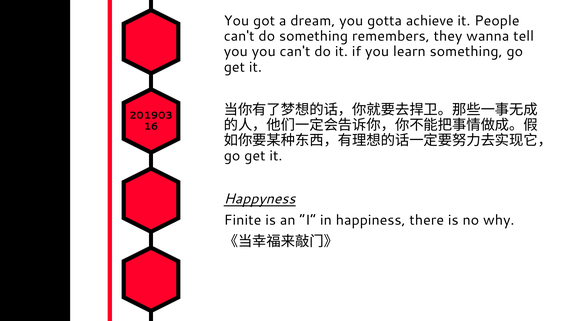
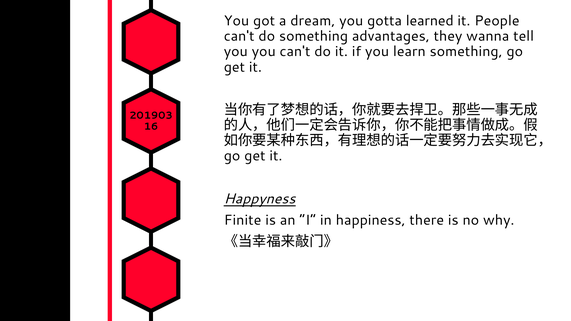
achieve: achieve -> learned (430, 21)
remembers: remembers -> advantages (391, 36)
